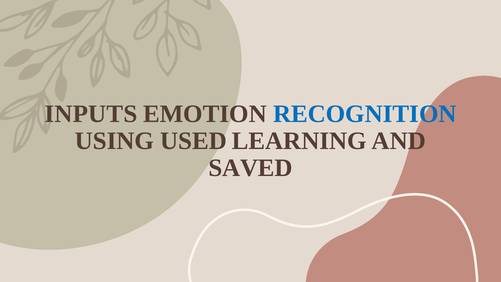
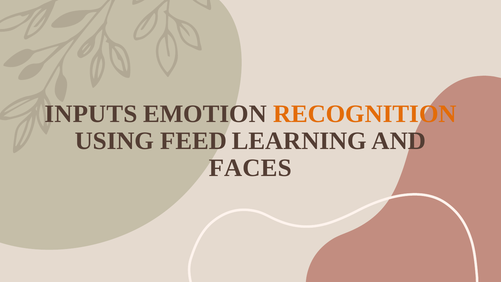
RECOGNITION colour: blue -> orange (365, 114)
USED: USED -> FEED (194, 141)
SAVED: SAVED -> FACES (250, 168)
